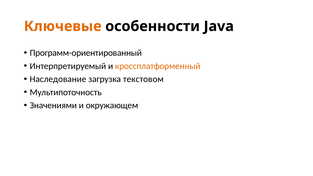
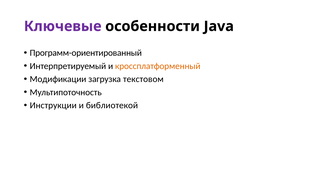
Ключевые colour: orange -> purple (63, 26)
Наследование: Наследование -> Модификации (58, 79)
Значениями: Значениями -> Инструкции (53, 105)
окружающем: окружающем -> библиотекой (112, 105)
